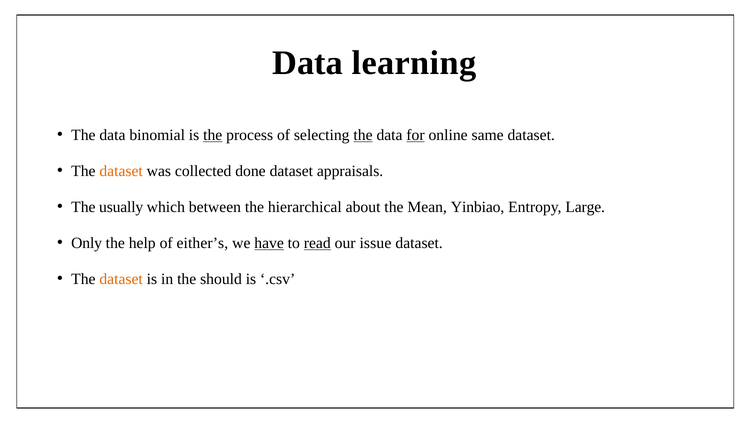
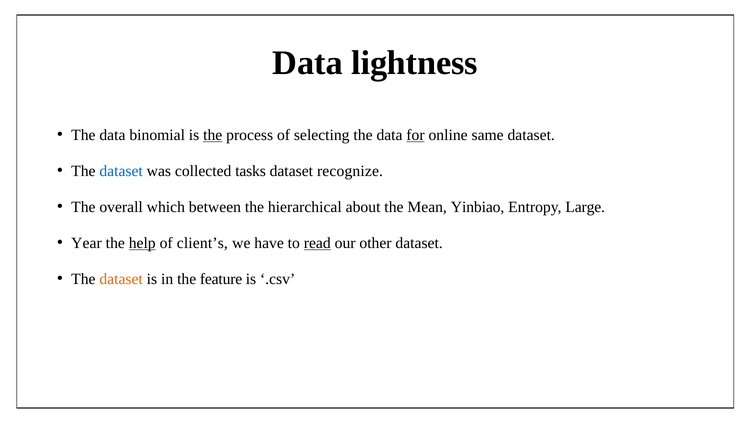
learning: learning -> lightness (414, 63)
the underline: present -> none (363, 135)
dataset colour: orange -> blue (121, 171)
done: done -> tasks (251, 171)
appraisals: appraisals -> recognize (350, 171)
usually: usually -> overall (121, 207)
Only: Only -> Year (87, 243)
help underline: none -> present (142, 243)
either’s: either’s -> client’s (202, 243)
have underline: present -> none (269, 243)
issue: issue -> other (376, 243)
should: should -> feature (221, 279)
